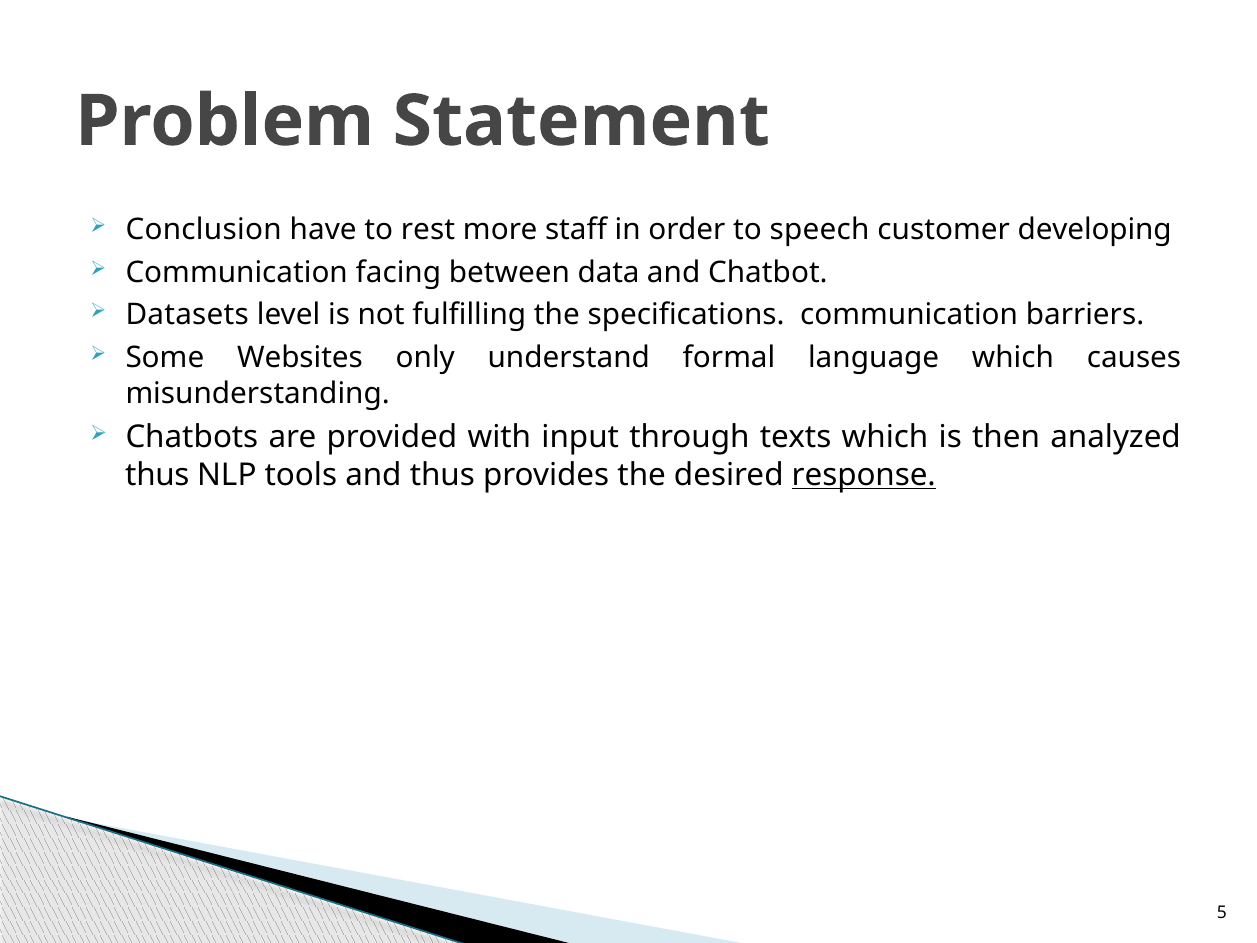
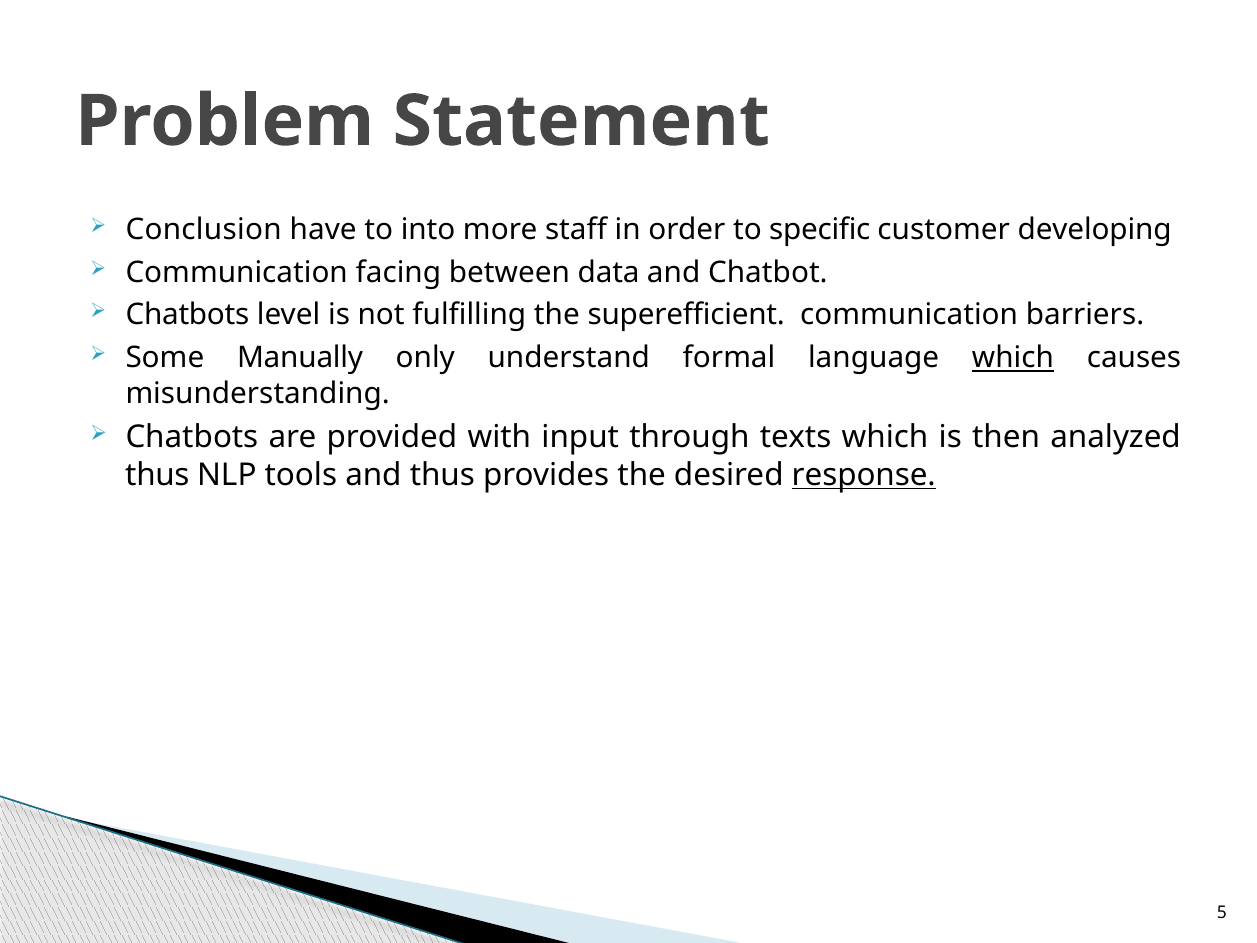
rest: rest -> into (428, 230)
speech: speech -> specific (820, 230)
Datasets: Datasets -> Chatbots (187, 315)
specifications: specifications -> superefficient (686, 315)
Websites: Websites -> Manually (300, 358)
which underline: none -> present (1013, 358)
